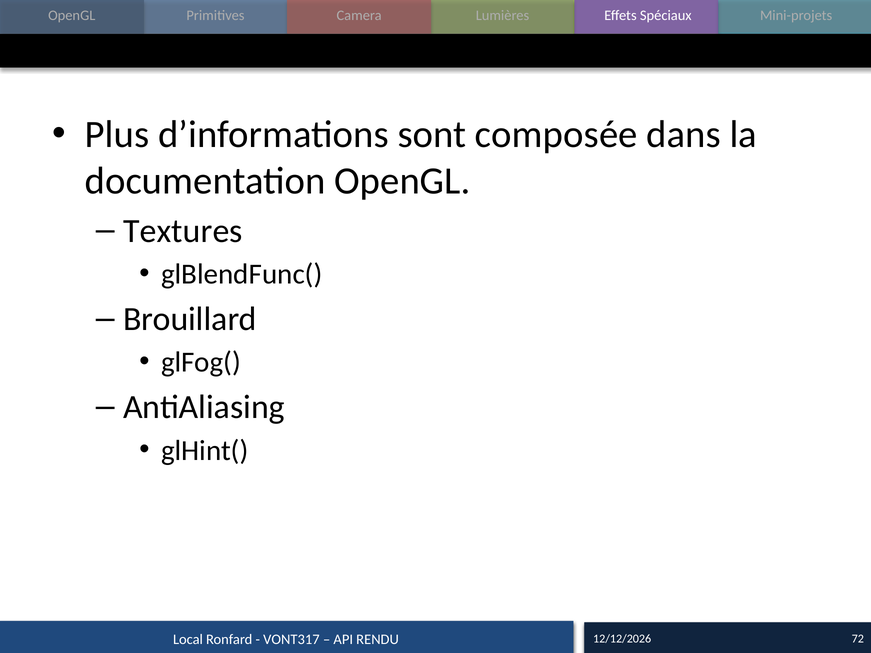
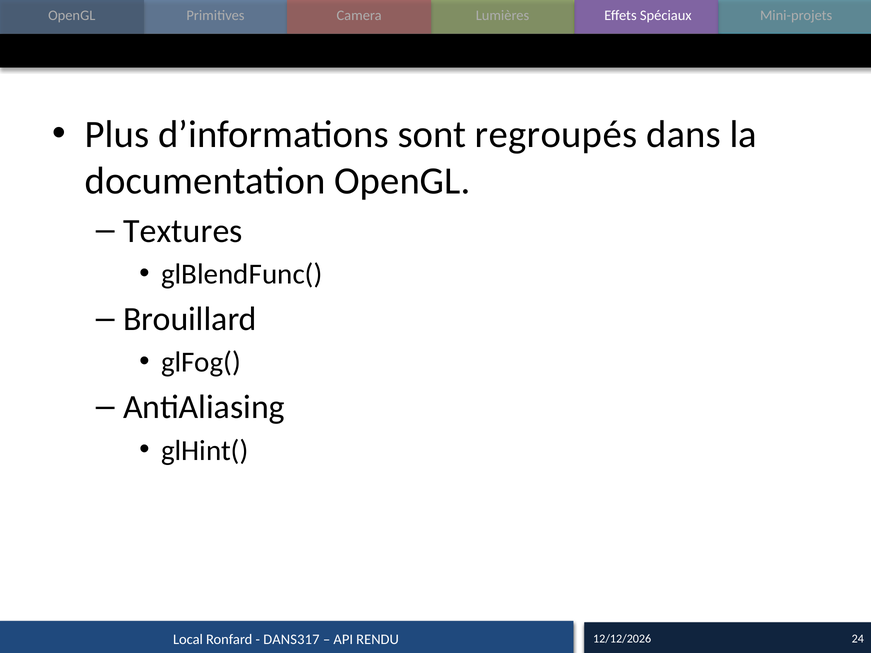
composée: composée -> regroupés (556, 135)
VONT317: VONT317 -> DANS317 (291, 640)
72: 72 -> 24 (858, 639)
